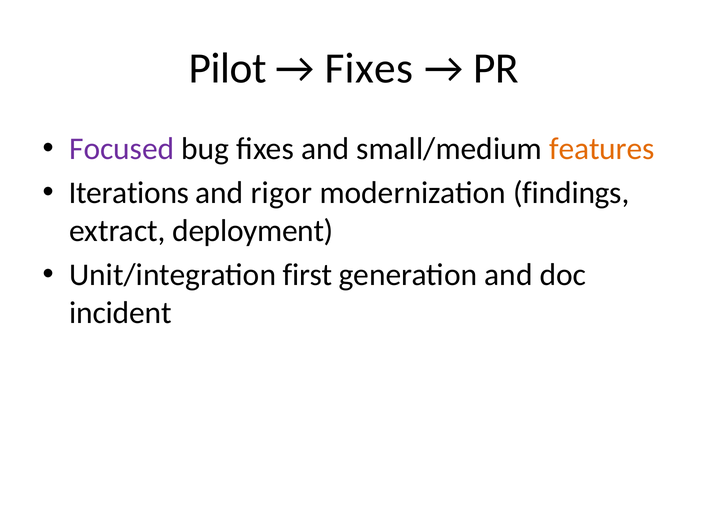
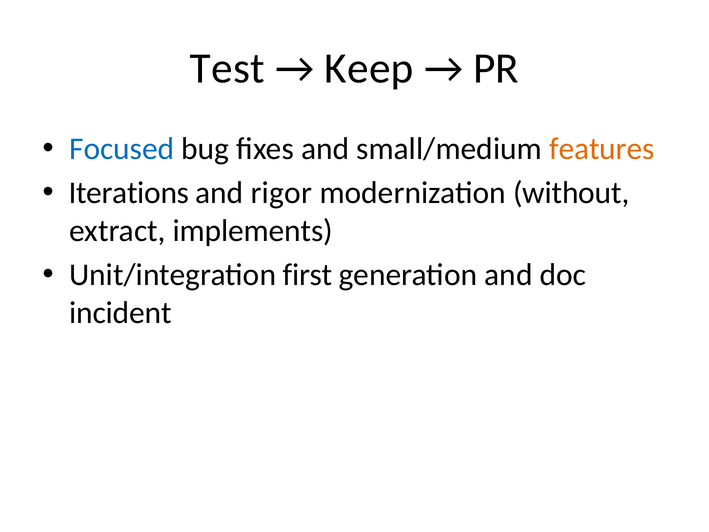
Pilot: Pilot -> Test (227, 69)
Fixes: Fixes -> Keep (369, 69)
Focused colour: purple -> blue (122, 149)
findings: findings -> without (571, 193)
deployment: deployment -> implements (253, 231)
